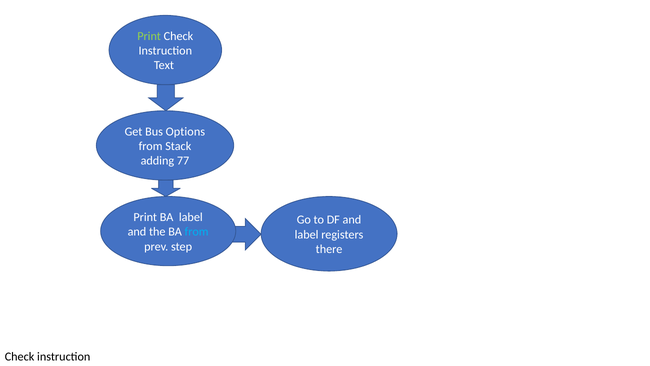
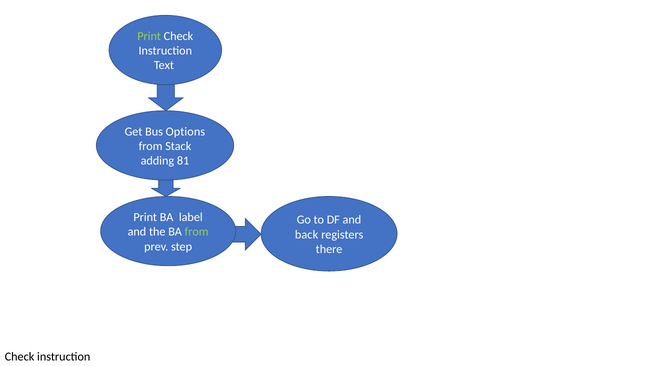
77: 77 -> 81 (183, 161)
from colour: light blue -> light green (197, 232)
label: label -> back (307, 234)
